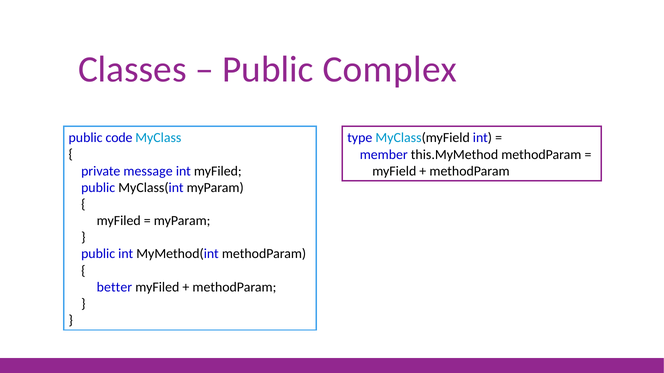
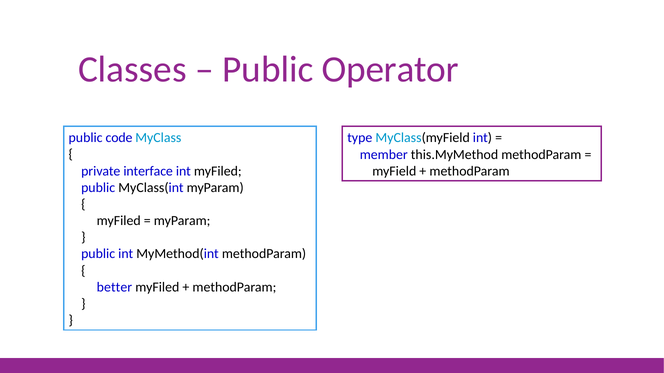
Complex: Complex -> Operator (390, 70)
message: message -> interface (148, 171)
